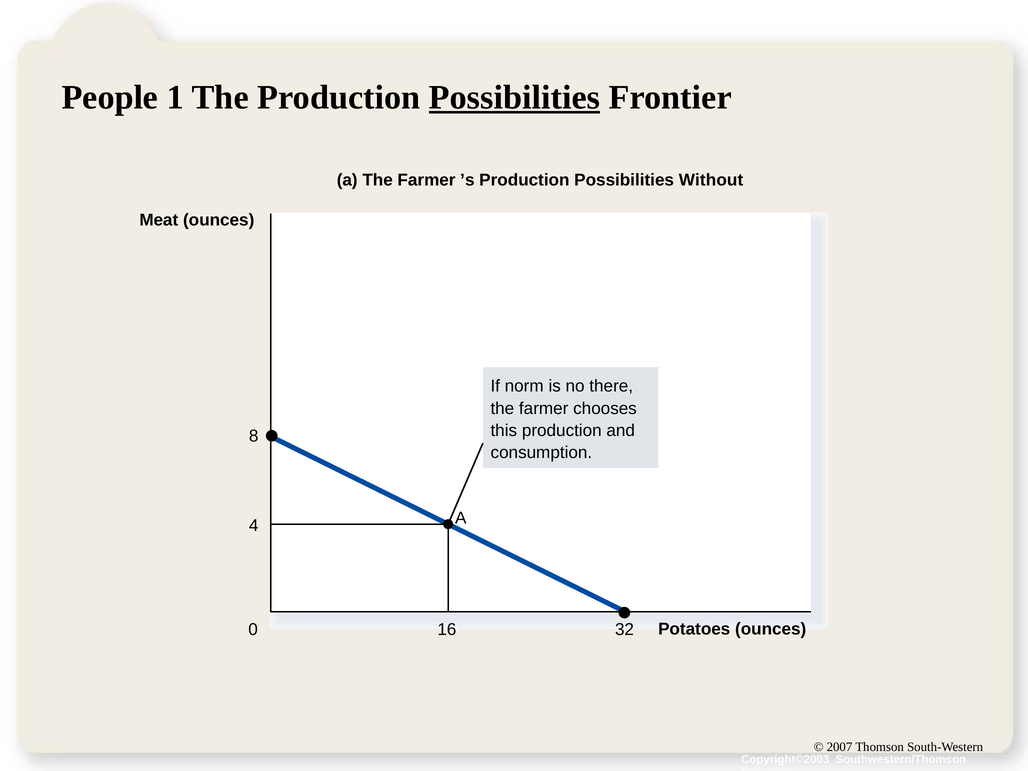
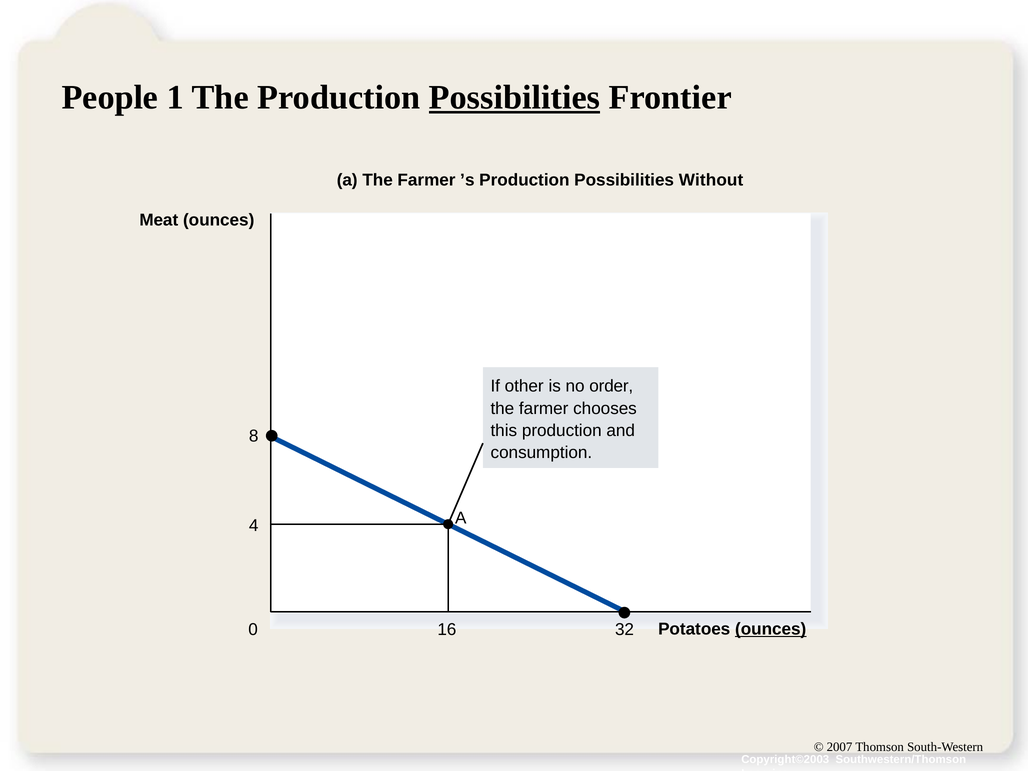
norm: norm -> other (524, 386)
there: there -> order (611, 386)
ounces underline: none -> present (771, 629)
